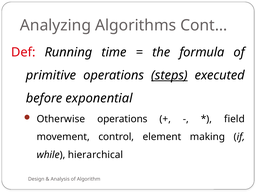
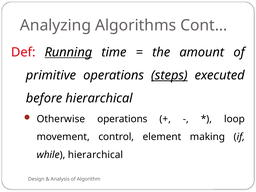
Running underline: none -> present (68, 52)
formula: formula -> amount (202, 52)
before exponential: exponential -> hierarchical (99, 98)
field: field -> loop (234, 119)
